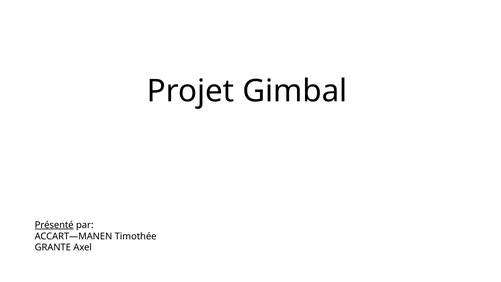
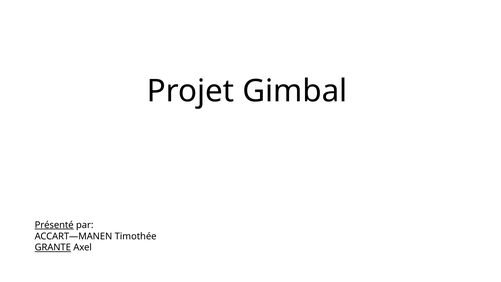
GRANTE underline: none -> present (53, 247)
